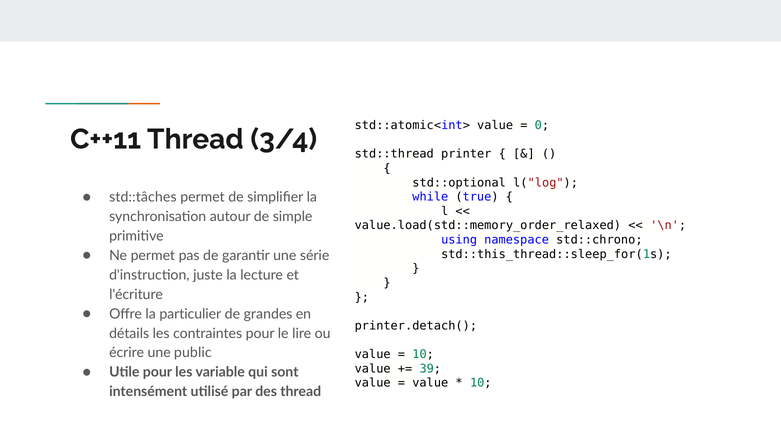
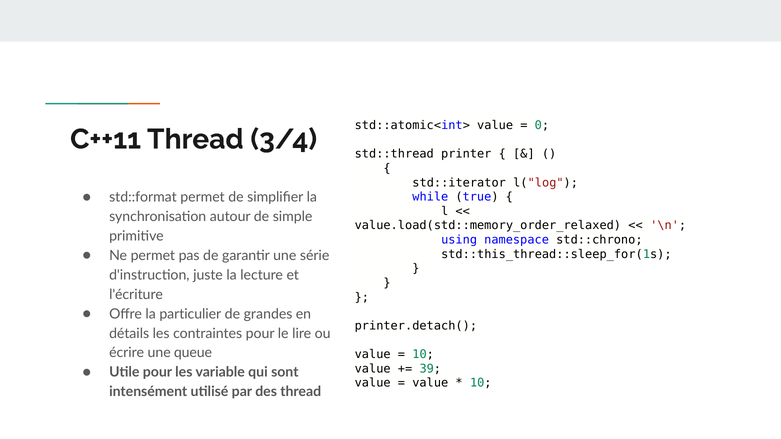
std::optional: std::optional -> std::iterator (459, 183)
std::tâches: std::tâches -> std::format (143, 197)
public: public -> queue (193, 353)
